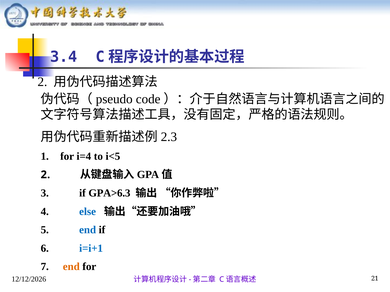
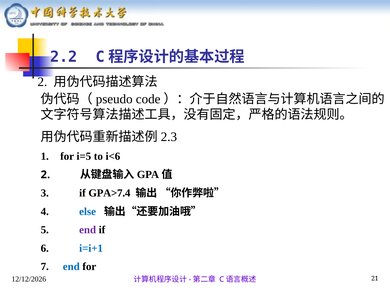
3.4: 3.4 -> 2.2 (64, 57)
i=4: i=4 -> i=5 (84, 157)
i<5: i<5 -> i<6 (113, 157)
GPA>6.3: GPA>6.3 -> GPA>7.4 (109, 193)
end colour: blue -> purple (88, 230)
end colour: orange -> blue (71, 267)
